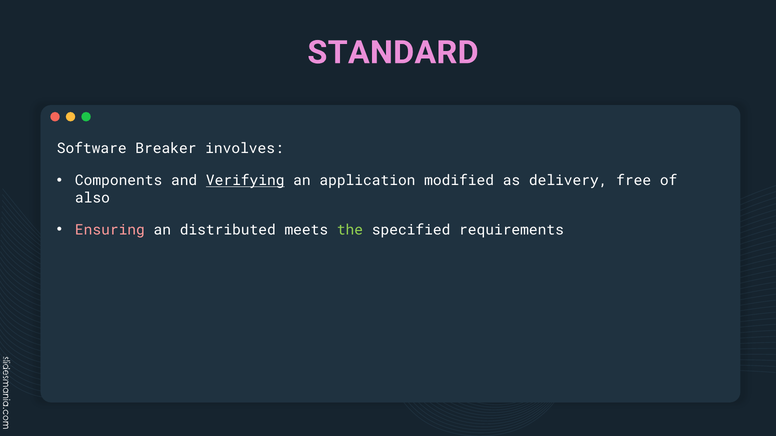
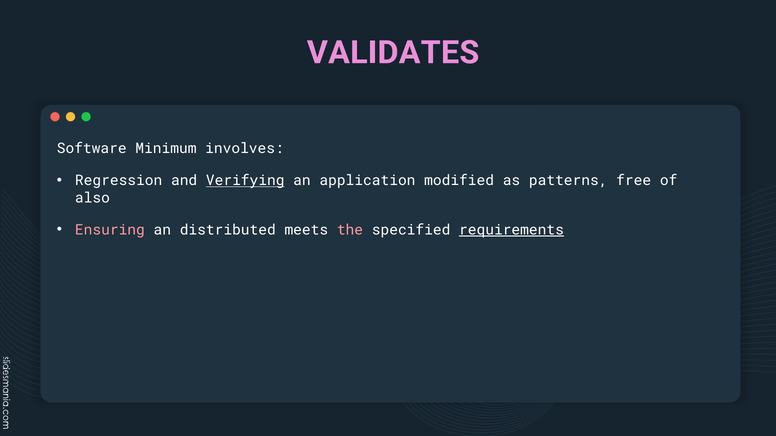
STANDARD: STANDARD -> VALIDATES (393, 53)
Breaker: Breaker -> Minimum (166, 149)
Components: Components -> Regression (119, 181)
delivery: delivery -> patterns (568, 181)
the colour: light green -> pink (350, 230)
requirements underline: none -> present (511, 230)
